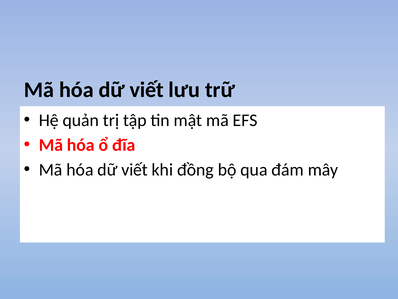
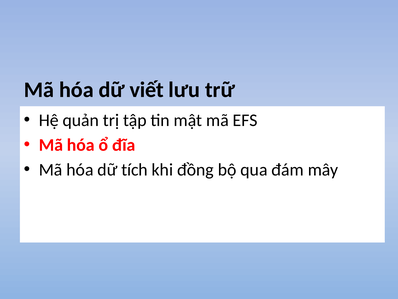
viết: viết -> tích (135, 170)
